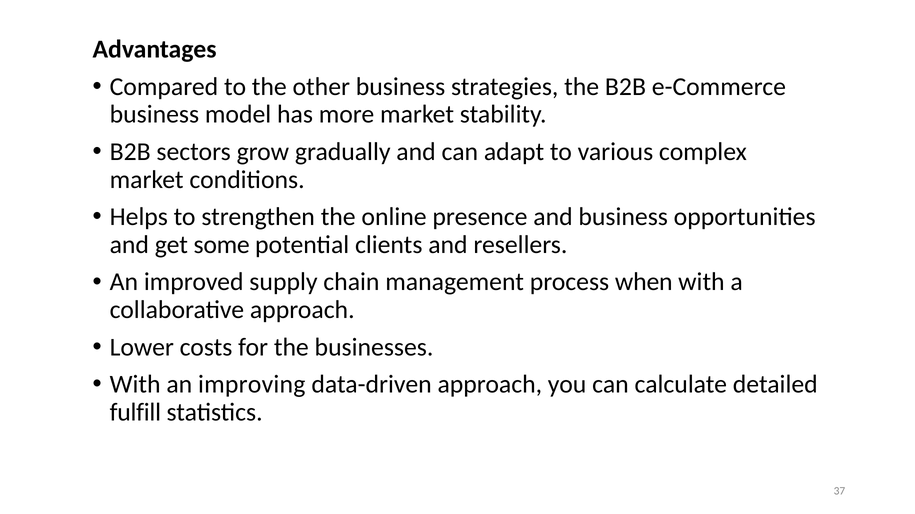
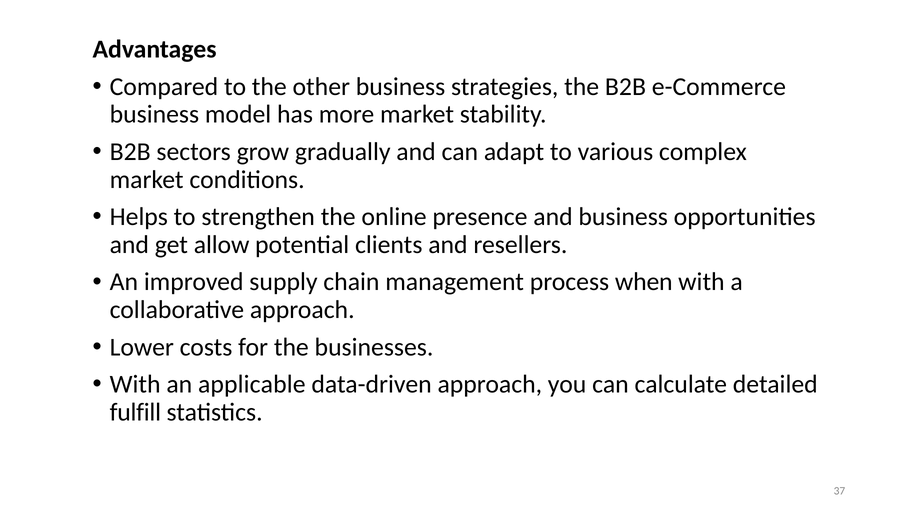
some: some -> allow (222, 245)
improving: improving -> applicable (252, 385)
